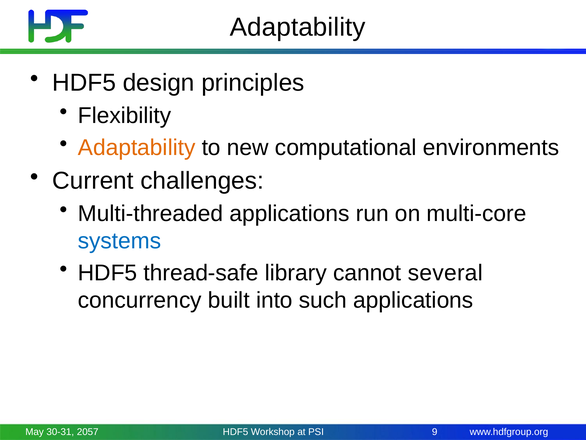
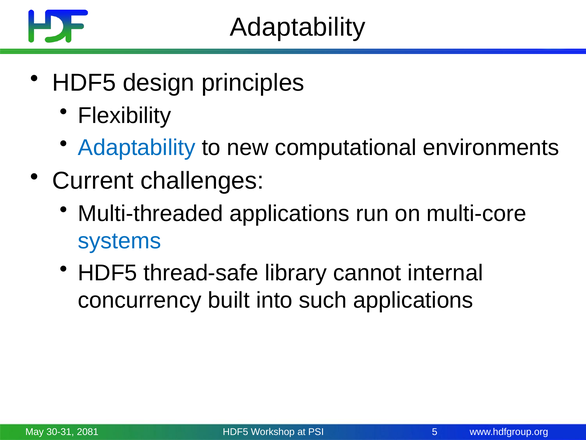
Adaptability colour: orange -> blue (137, 147)
several: several -> internal (445, 273)
2057: 2057 -> 2081 (88, 431)
9: 9 -> 5 (435, 431)
